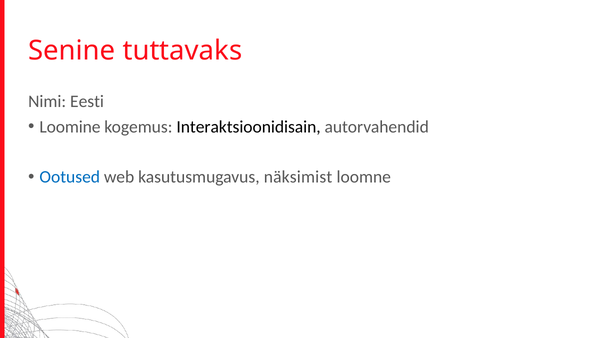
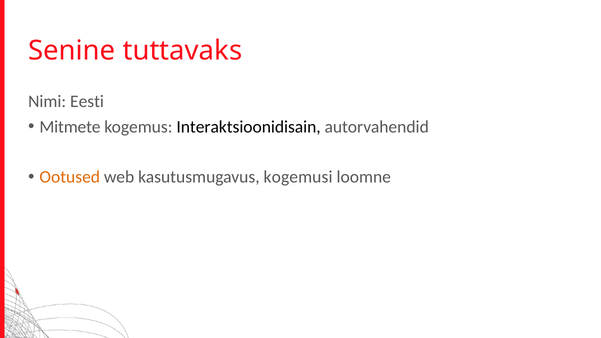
Loomine: Loomine -> Mitmete (70, 127)
Ootused colour: blue -> orange (70, 177)
näksimist: näksimist -> kogemusi (298, 177)
